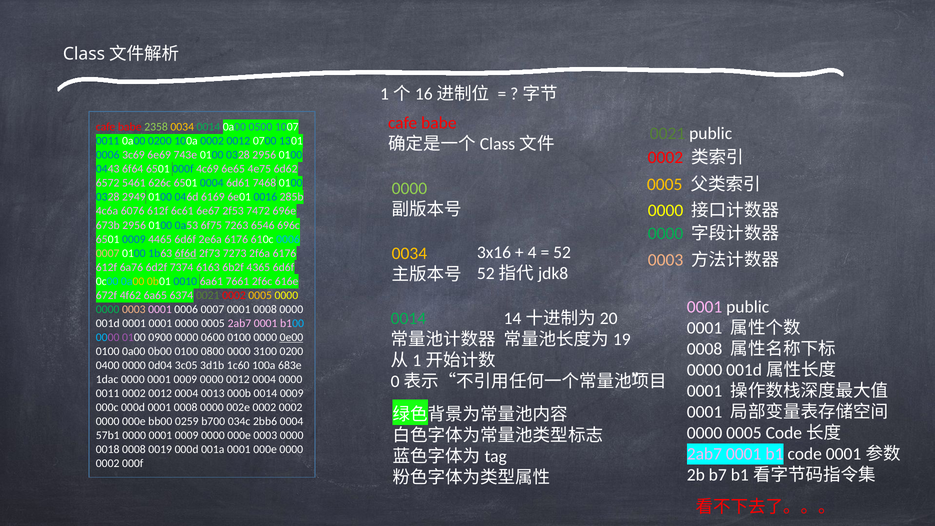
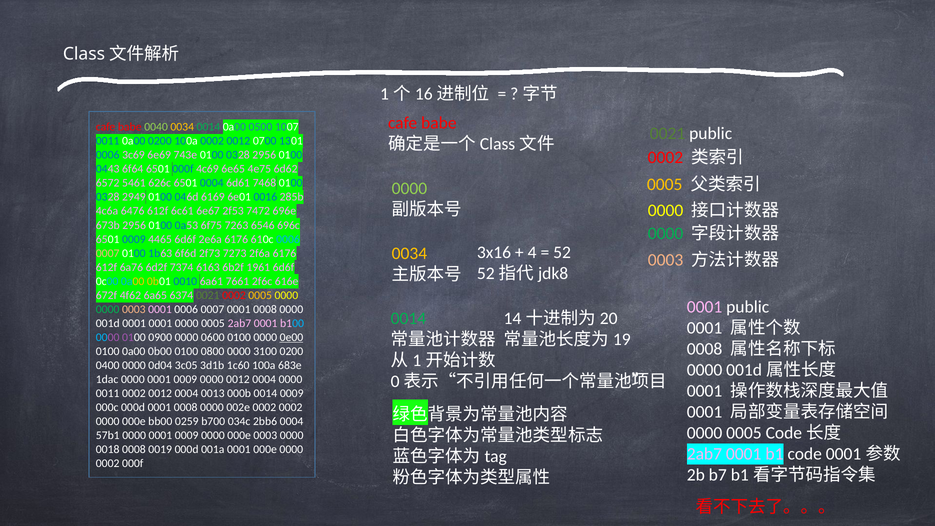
2358: 2358 -> 0040 (156, 127)
6076: 6076 -> 6476 (133, 211)
6f6d underline: present -> none (186, 253)
4365: 4365 -> 1961 (258, 267)
